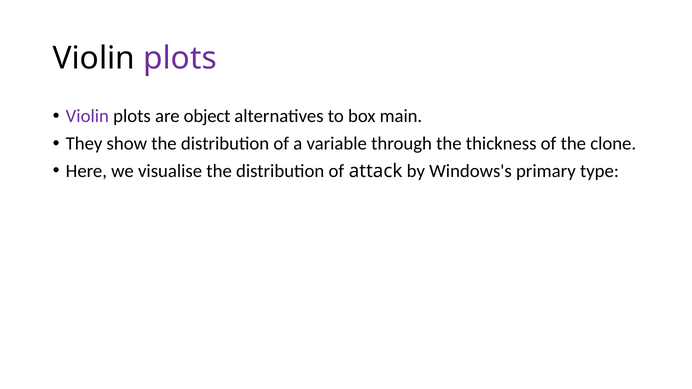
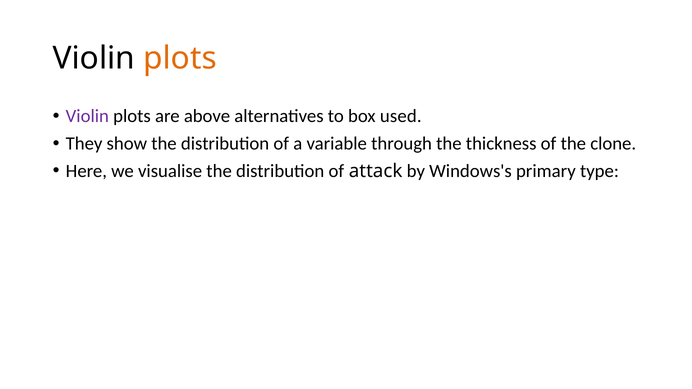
plots colour: purple -> orange (180, 58)
object: object -> above (207, 116)
main: main -> used (401, 116)
